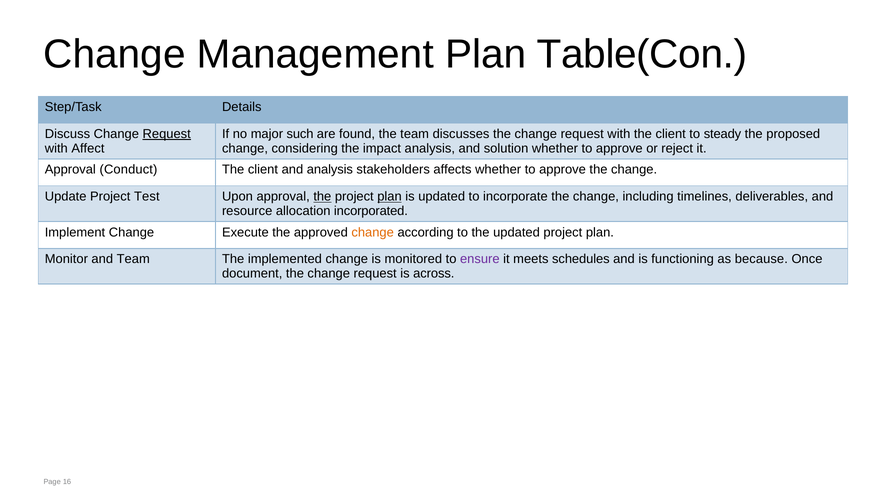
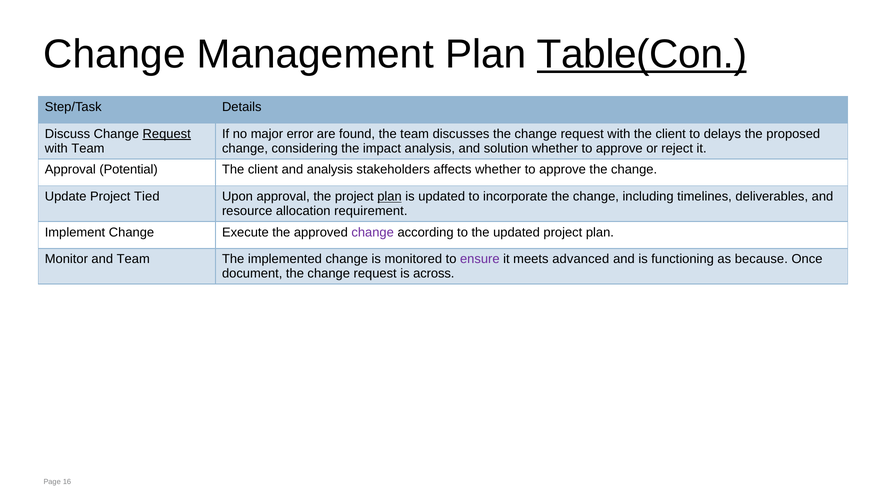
Table(Con underline: none -> present (642, 54)
such: such -> error (300, 134)
steady: steady -> delays (722, 134)
with Affect: Affect -> Team (88, 149)
Conduct: Conduct -> Potential (129, 170)
Test: Test -> Tied (147, 197)
the underline: present -> none (322, 197)
incorporated: incorporated -> requirement (371, 211)
change colour: orange -> purple (373, 232)
schedules: schedules -> advanced (581, 259)
